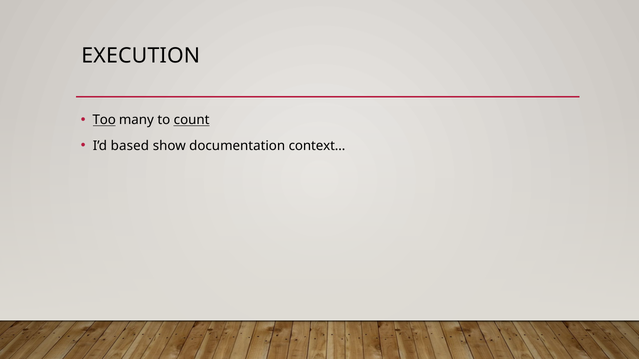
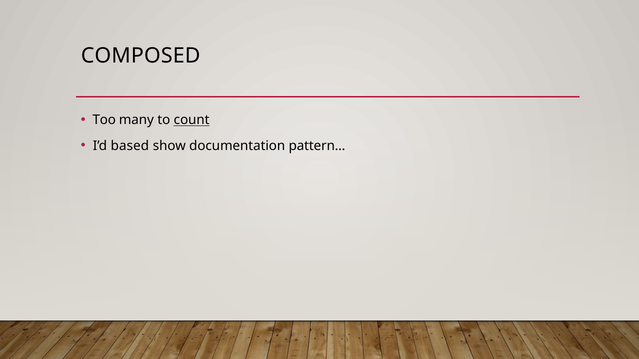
EXECUTION: EXECUTION -> COMPOSED (141, 56)
Too underline: present -> none (104, 120)
context…: context… -> pattern… (317, 146)
